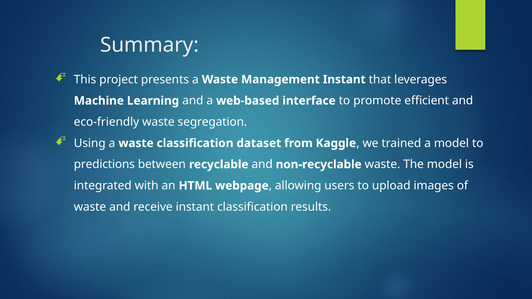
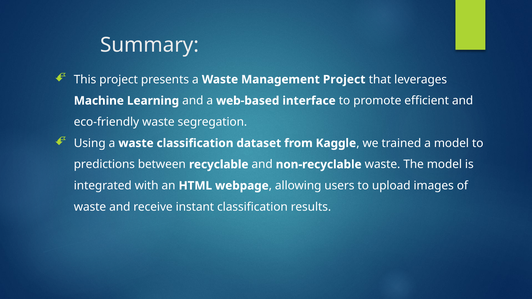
Management Instant: Instant -> Project (344, 80)
